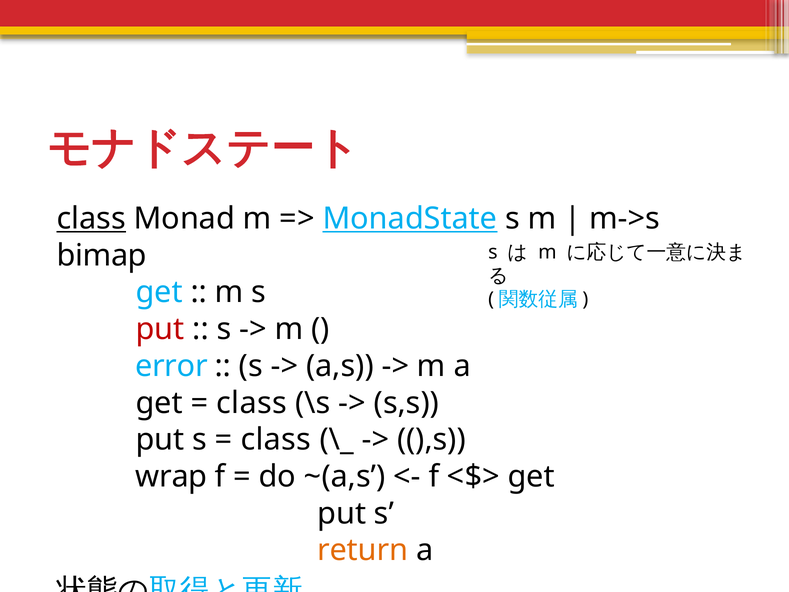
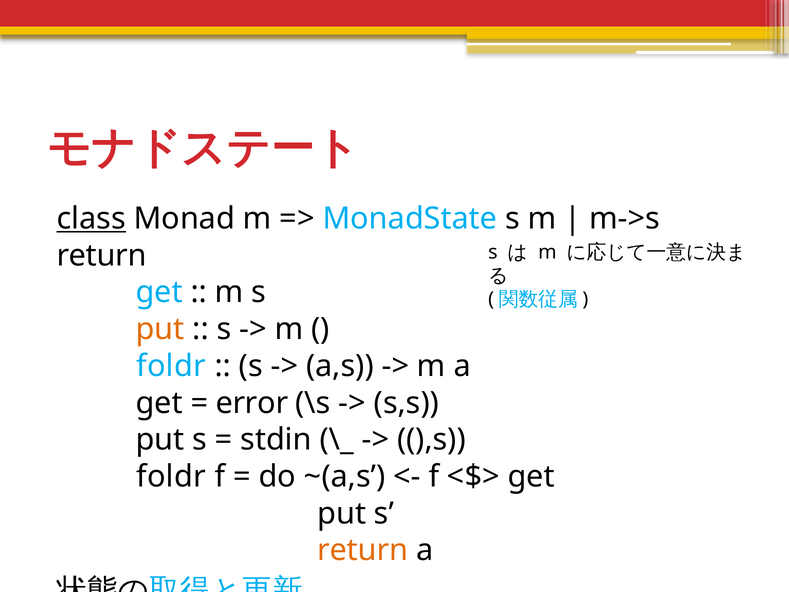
MonadState underline: present -> none (410, 219)
bimap: bimap -> return (102, 255)
put colour: red -> orange (160, 329)
error: error -> foldr (171, 366)
class: class -> error (252, 403)
class: class -> stdin (276, 440)
wrap: wrap -> foldr (171, 476)
